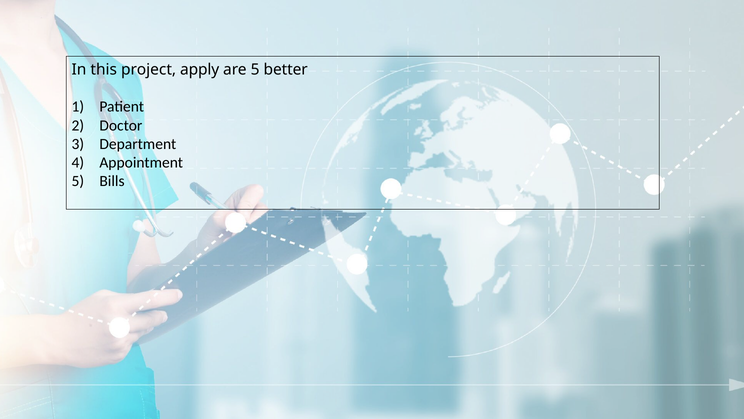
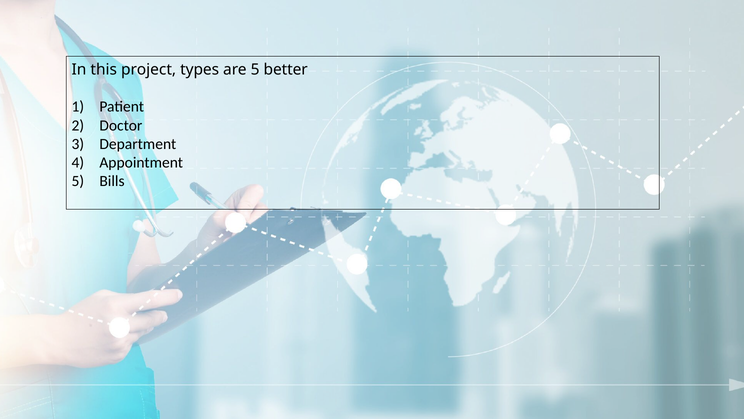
apply: apply -> types (200, 70)
